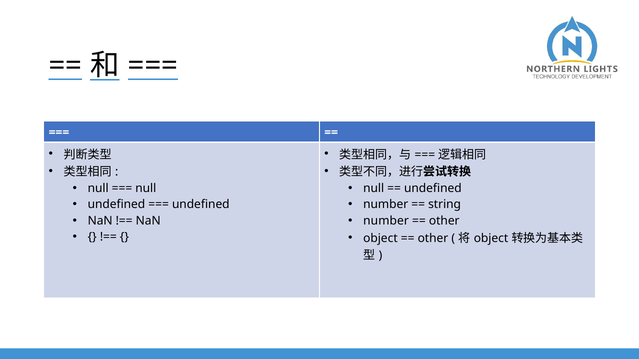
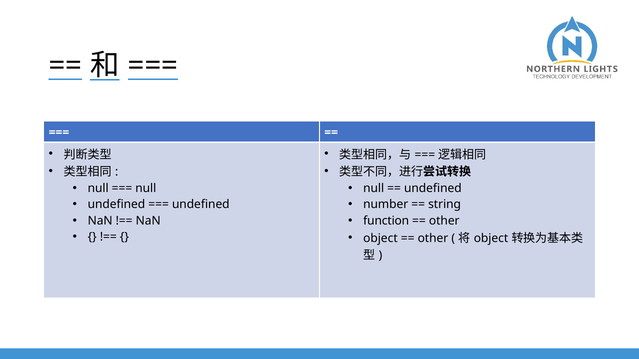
number: number -> function (386, 221)
